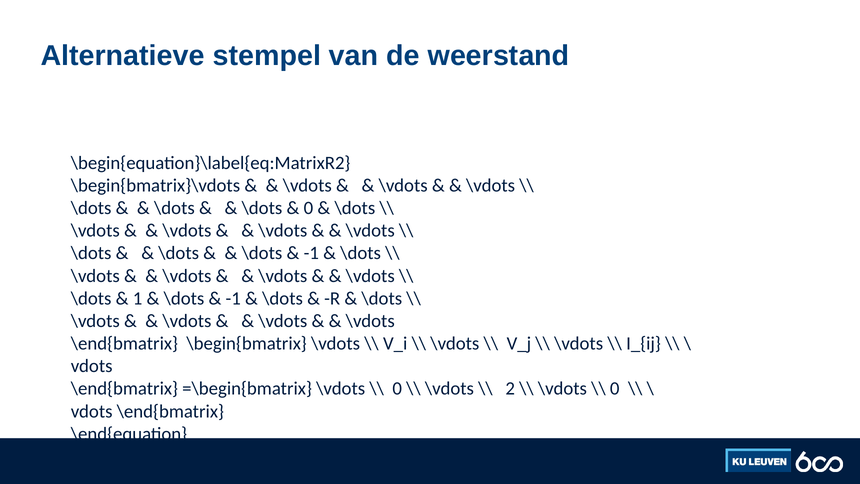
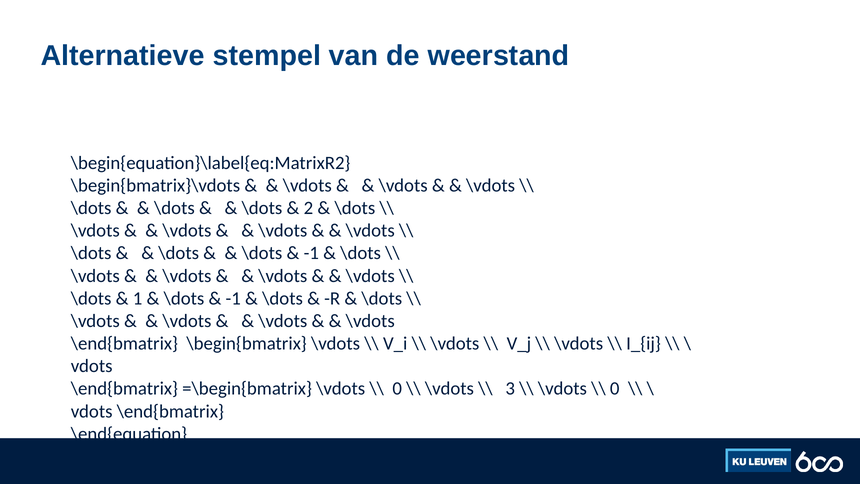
0: 0 -> 2 (308, 208)
2: 2 -> 3 (510, 389)
